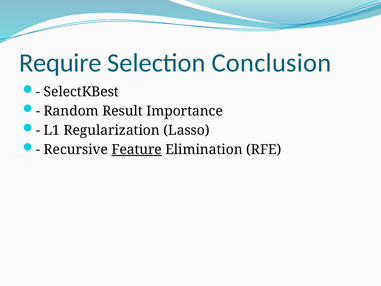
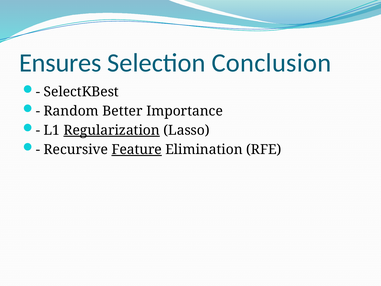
Require: Require -> Ensures (60, 63)
Result: Result -> Better (122, 111)
Regularization underline: none -> present (112, 130)
